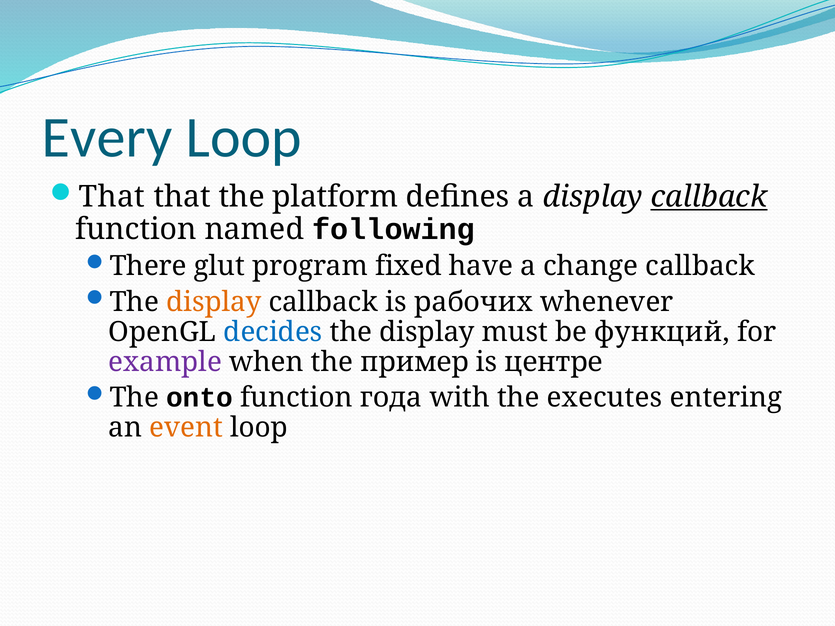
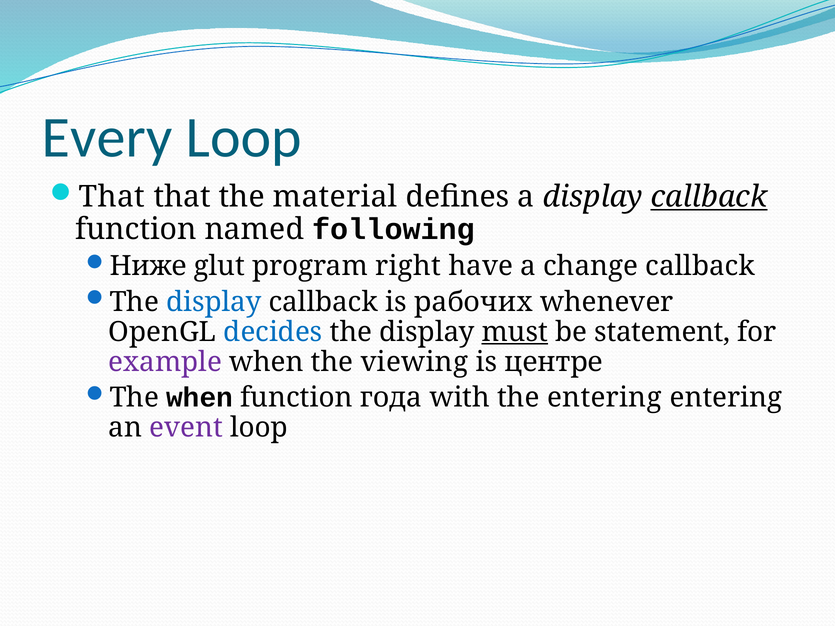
platform: platform -> material (335, 197)
There: There -> Ниже (148, 266)
fixed: fixed -> right (408, 266)
display colour: orange -> blue (214, 302)
must underline: none -> present (515, 332)
функций: функций -> statement (662, 332)
пример: пример -> viewing (414, 362)
The onto: onto -> when (200, 398)
the executes: executes -> entering (604, 398)
event colour: orange -> purple (186, 428)
